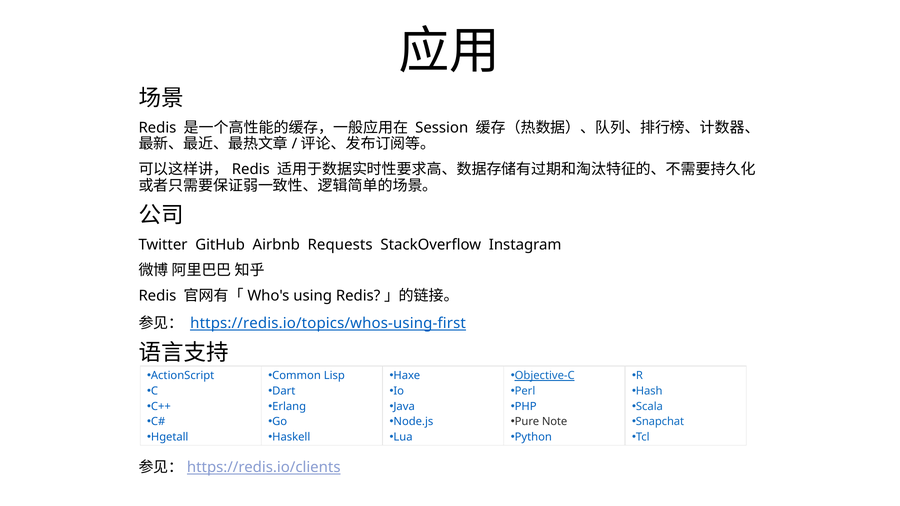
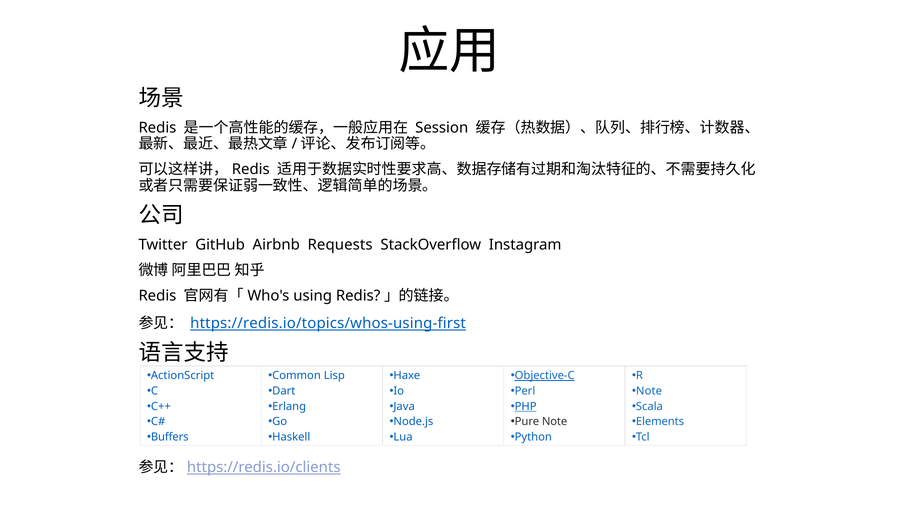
Hash: Hash -> Note (649, 391)
PHP underline: none -> present (526, 406)
Snapchat: Snapchat -> Elements (660, 422)
Hgetall: Hgetall -> Buffers (170, 437)
